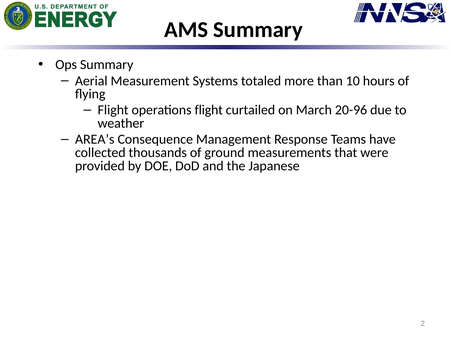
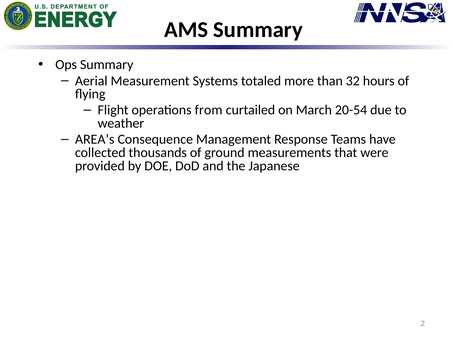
10: 10 -> 32 (353, 81)
operations flight: flight -> from (209, 110)
20-96: 20-96 -> 20-54 (351, 110)
